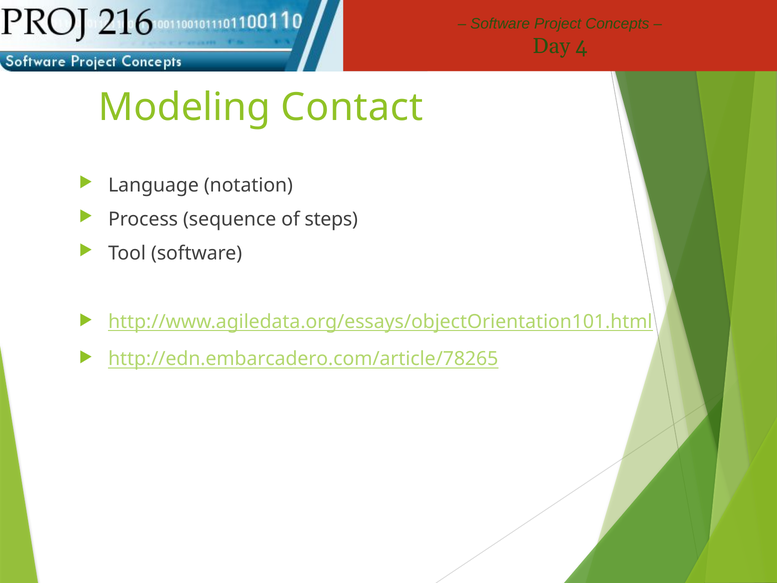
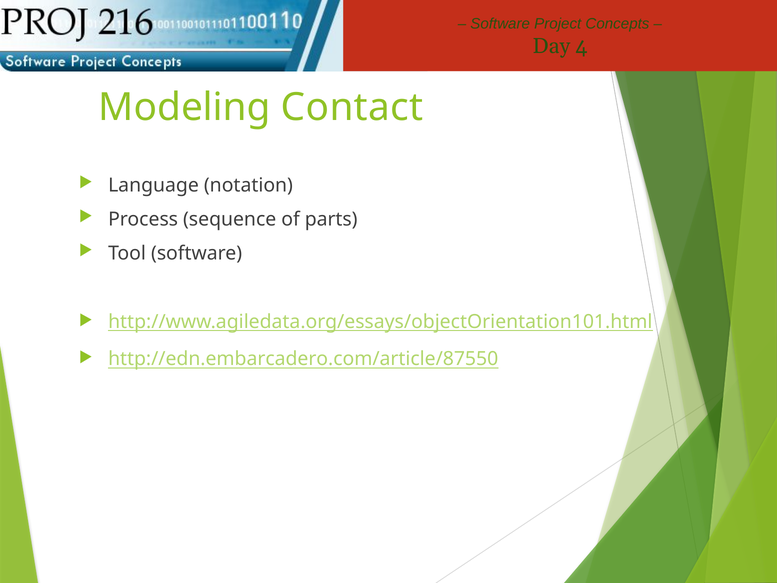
steps: steps -> parts (331, 219)
http://edn.embarcadero.com/article/78265: http://edn.embarcadero.com/article/78265 -> http://edn.embarcadero.com/article/87550 (303, 359)
